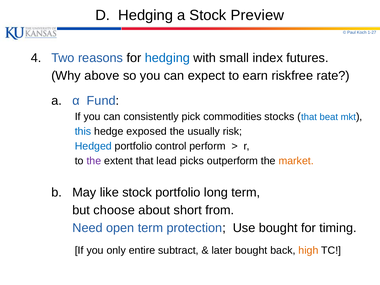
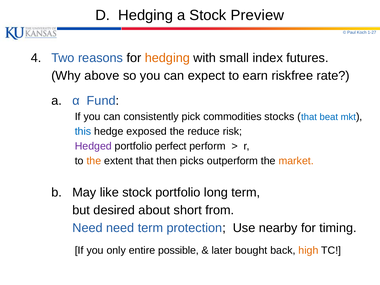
hedging colour: blue -> orange (167, 58)
usually: usually -> reduce (204, 131)
Hedged colour: blue -> purple (93, 146)
control: control -> perfect (171, 146)
the colour: purple -> orange (94, 161)
lead: lead -> then (167, 161)
choose: choose -> desired (114, 210)
Need open: open -> need (120, 228)
Use bought: bought -> nearby (278, 228)
subtract: subtract -> possible (178, 250)
